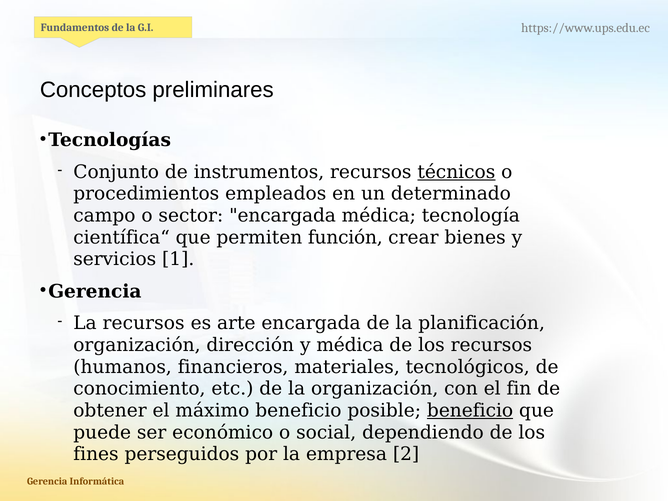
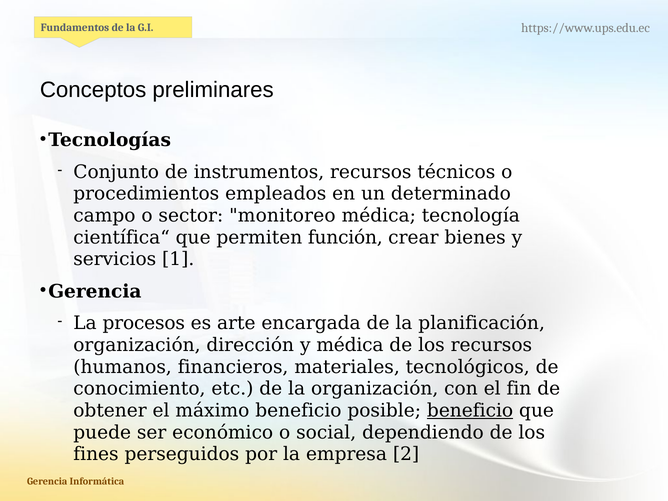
técnicos underline: present -> none (456, 172)
sector encargada: encargada -> monitoreo (282, 216)
La recursos: recursos -> procesos (144, 323)
